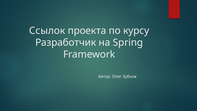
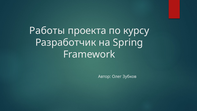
Ссылок: Ссылок -> Работы (47, 31)
